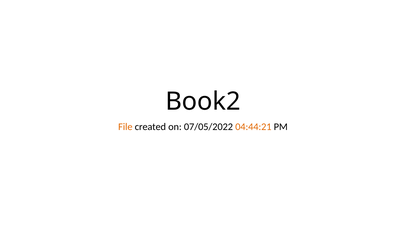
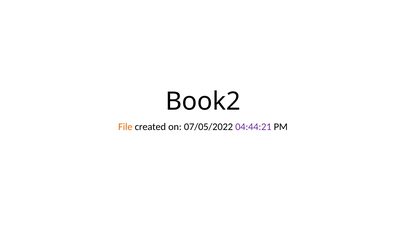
04:44:21 colour: orange -> purple (253, 127)
